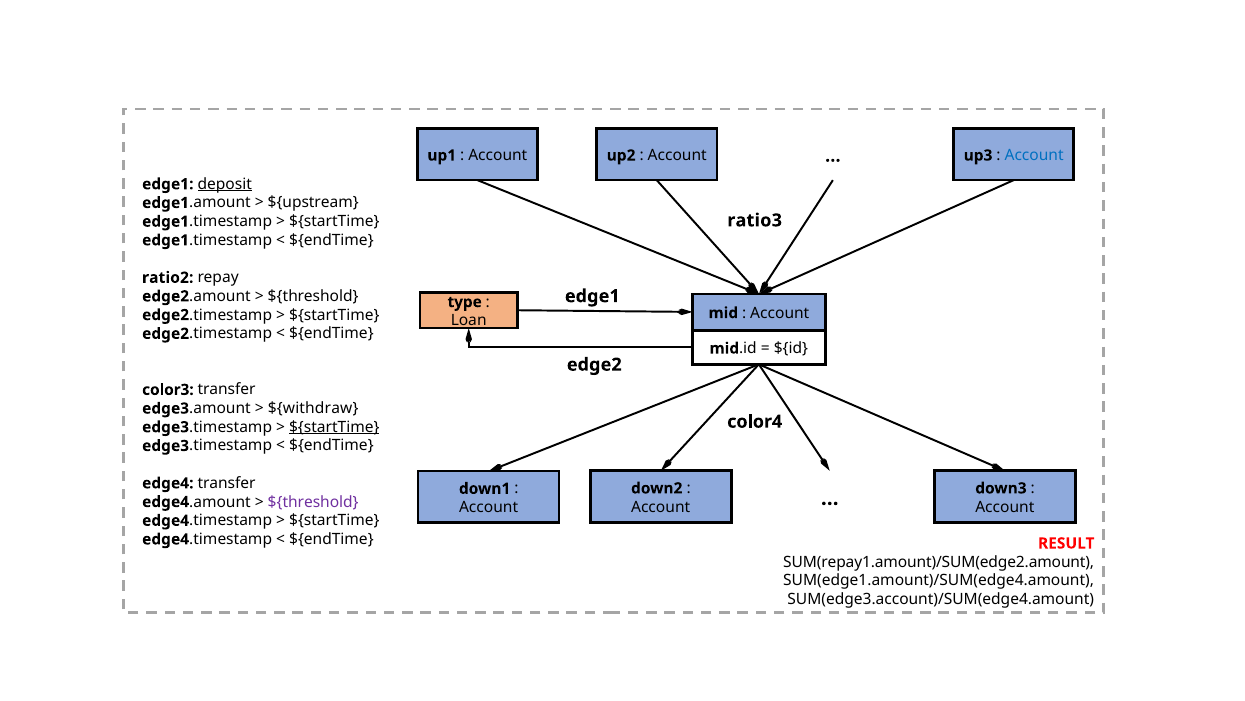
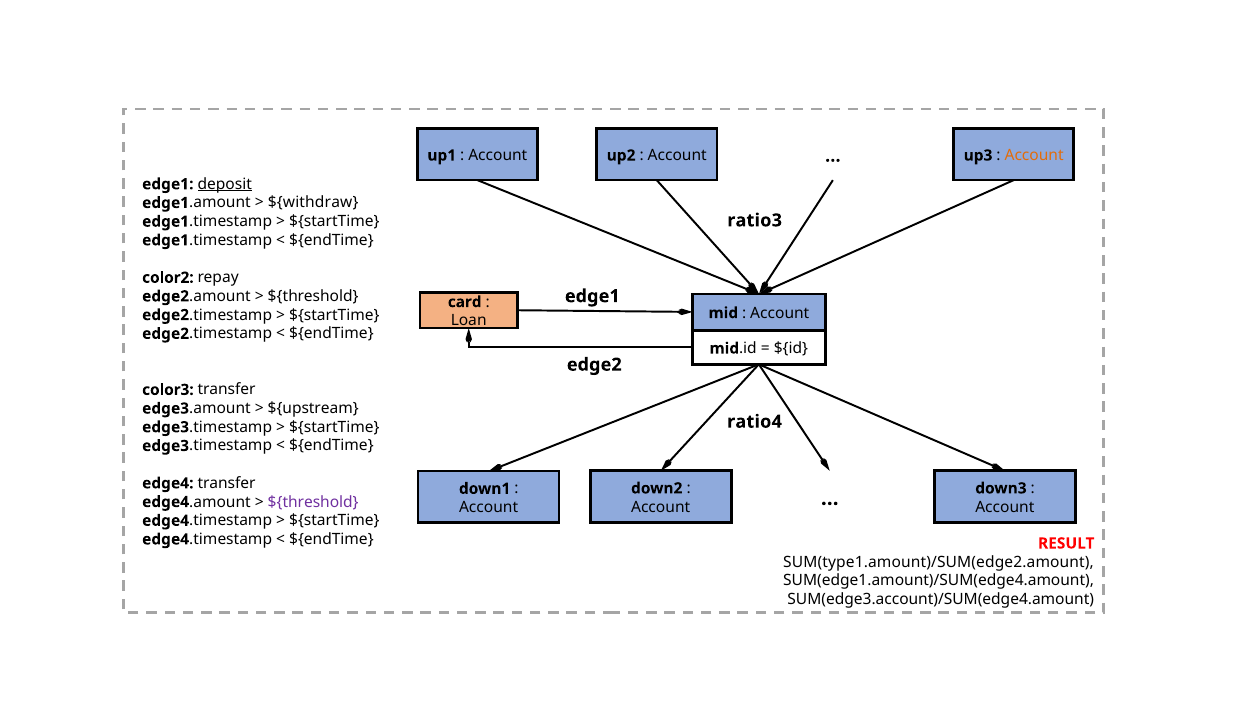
Account colour: blue -> orange (1034, 155)
${upstream: ${upstream -> ${withdraw (313, 203)
ratio2: ratio2 -> color2 (168, 277)
type: type -> card (465, 302)
${withdraw: ${withdraw -> ${upstream (313, 408)
color4: color4 -> ratio4 (755, 421)
${startTime underline: present -> none (334, 427)
SUM(repay1.amount)/SUM(edge2.amount: SUM(repay1.amount)/SUM(edge2.amount -> SUM(type1.amount)/SUM(edge2.amount (939, 562)
